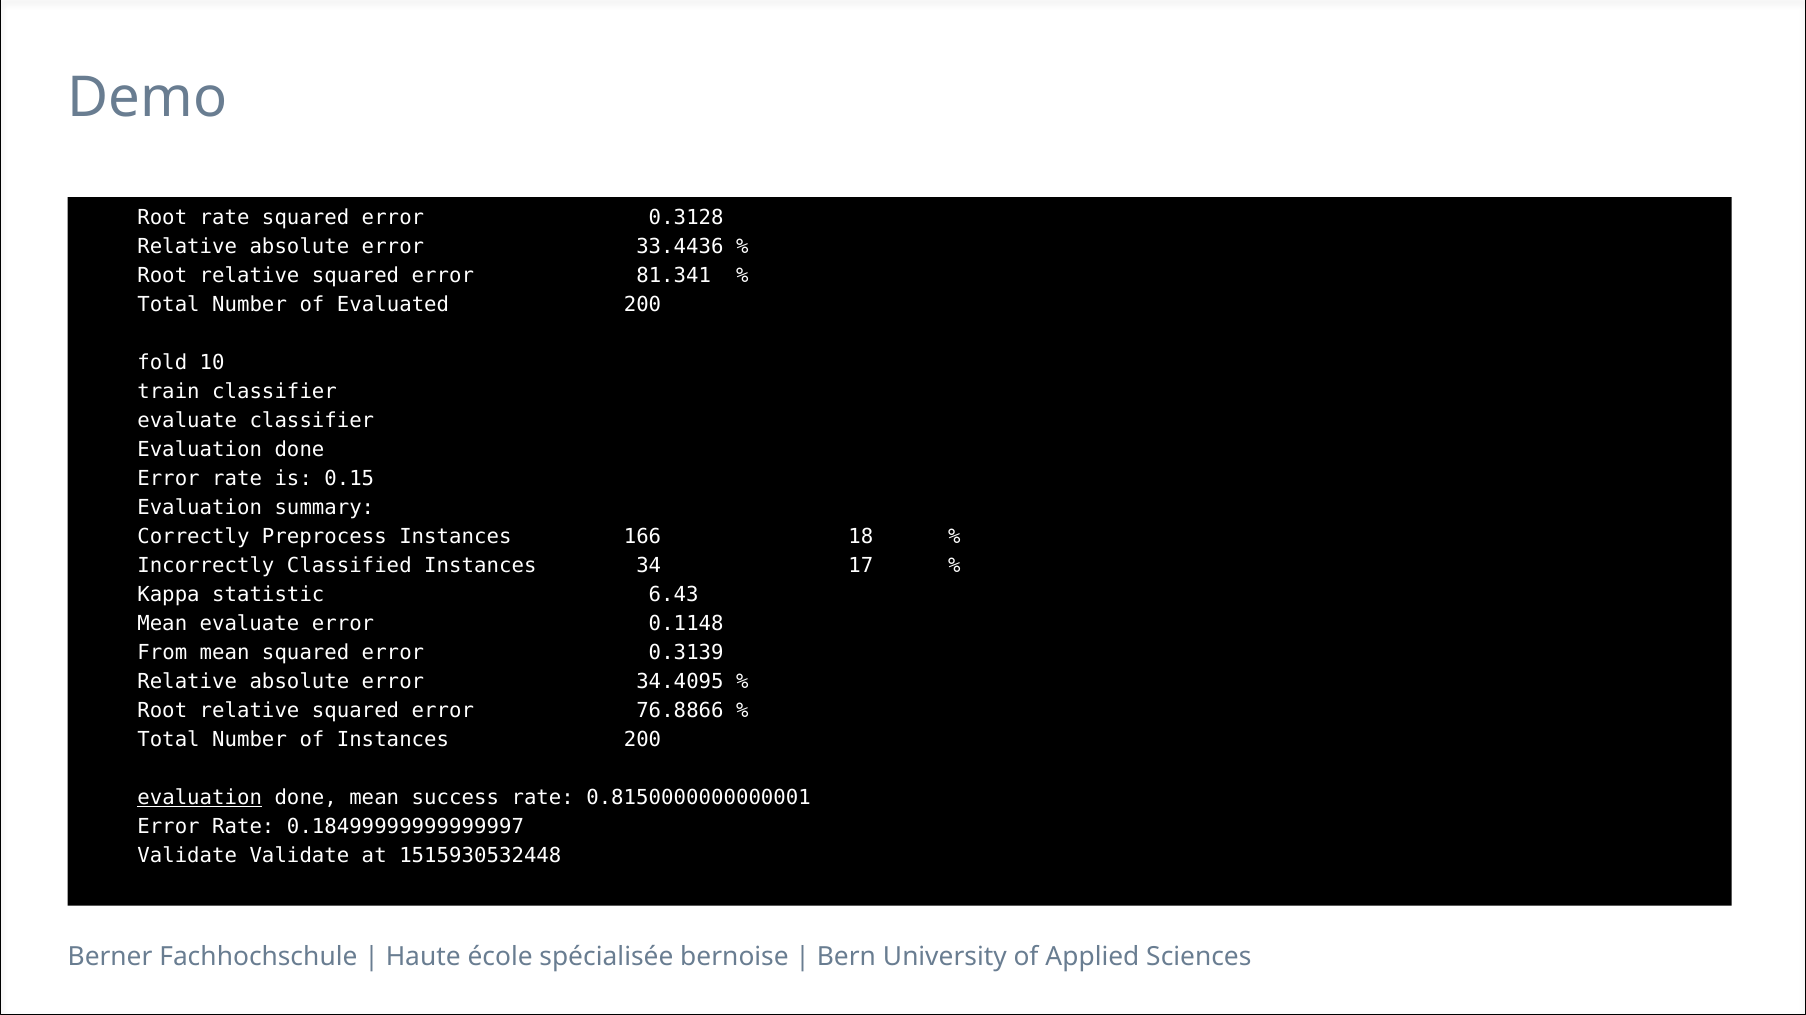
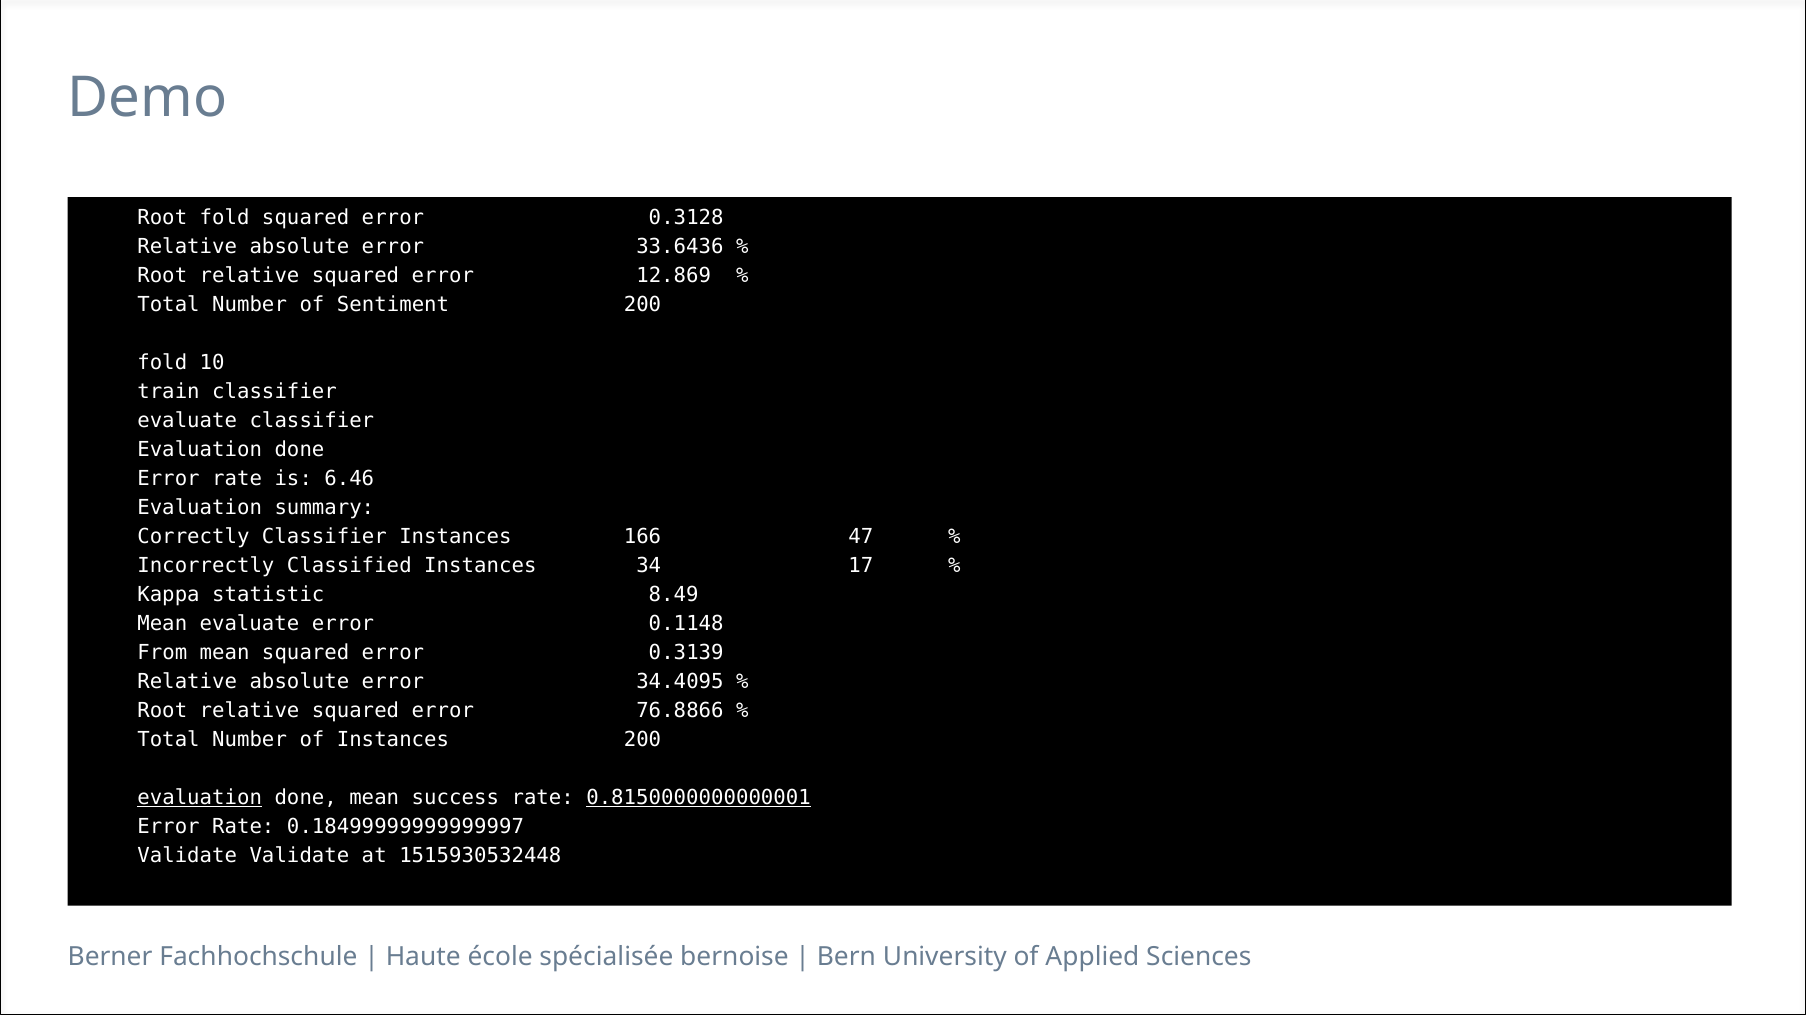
Root rate: rate -> fold (225, 218)
33.4436: 33.4436 -> 33.6436 (680, 247)
81.341: 81.341 -> 12.869 (674, 275)
Evaluated: Evaluated -> Sentiment (393, 304)
0.15: 0.15 -> 6.46 (349, 478)
Correctly Preprocess: Preprocess -> Classifier (324, 536)
18: 18 -> 47 (861, 536)
6.43: 6.43 -> 8.49 (674, 594)
0.8150000000000001 underline: none -> present (699, 797)
